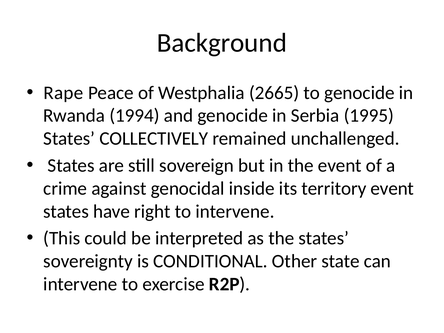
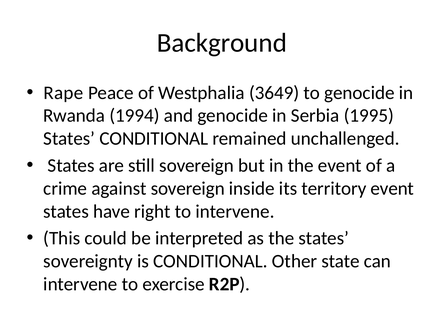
2665: 2665 -> 3649 (274, 93)
States COLLECTIVELY: COLLECTIVELY -> CONDITIONAL (154, 139)
against genocidal: genocidal -> sovereign (188, 188)
